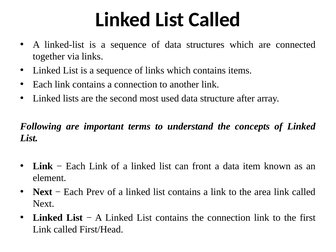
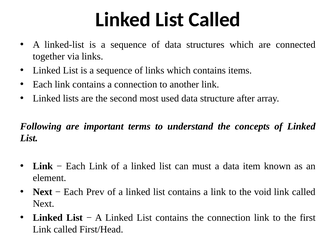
front: front -> must (202, 166)
area: area -> void (263, 192)
